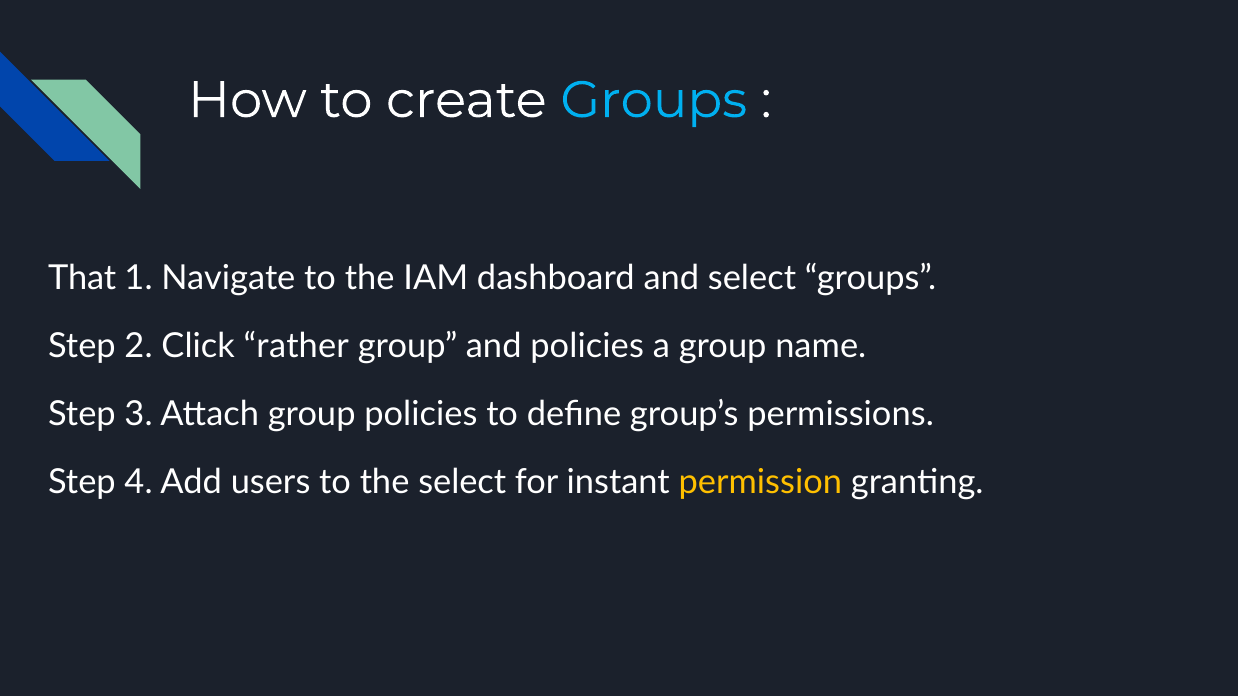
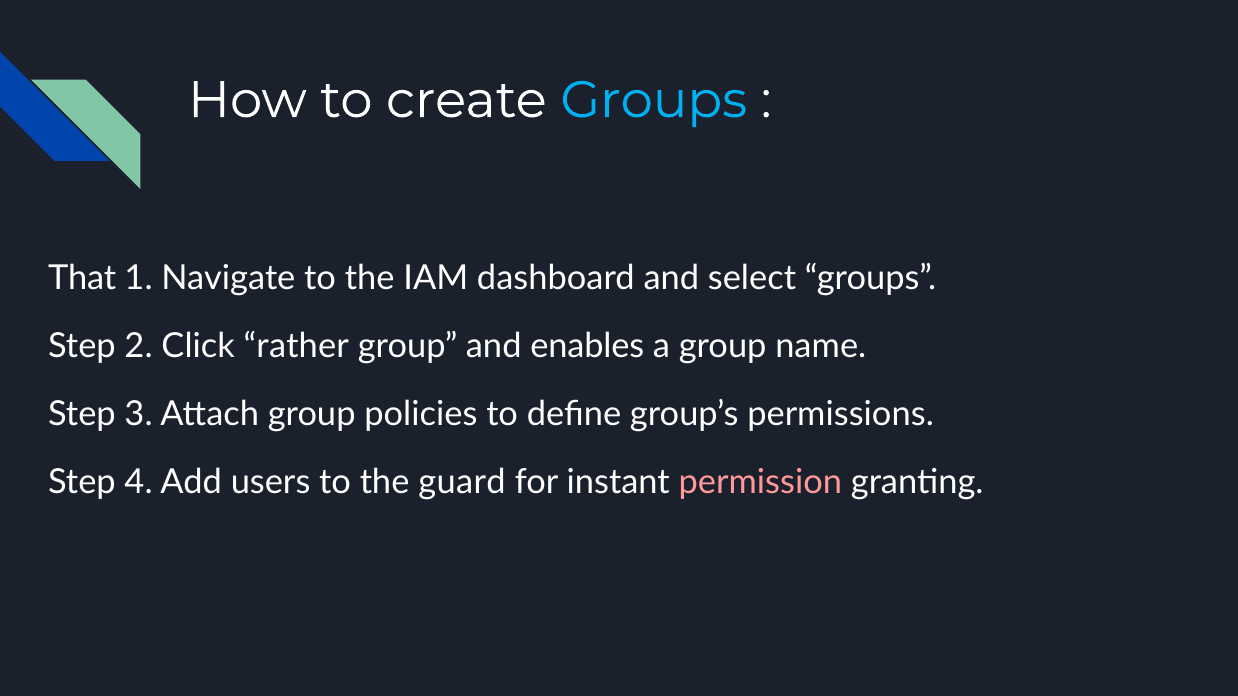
and policies: policies -> enables (587, 347)
the select: select -> guard (462, 483)
permission colour: yellow -> pink (760, 483)
